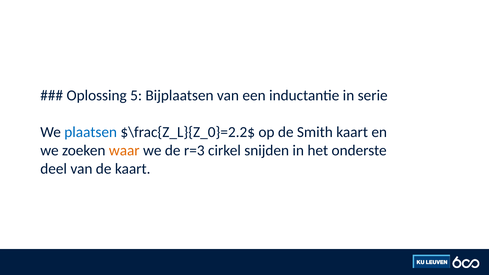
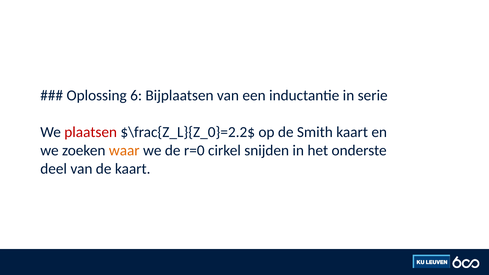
5: 5 -> 6 (136, 96)
plaatsen colour: blue -> red (91, 132)
r=3: r=3 -> r=0 (194, 151)
